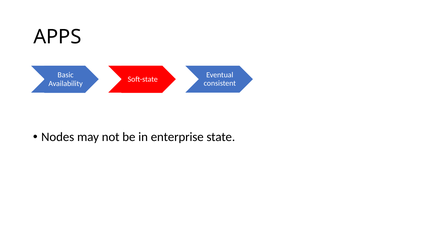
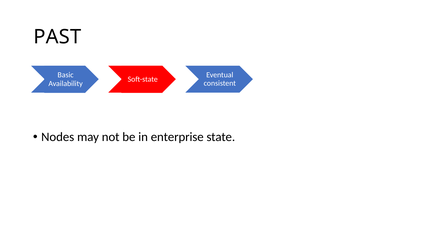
APPS: APPS -> PAST (57, 37)
